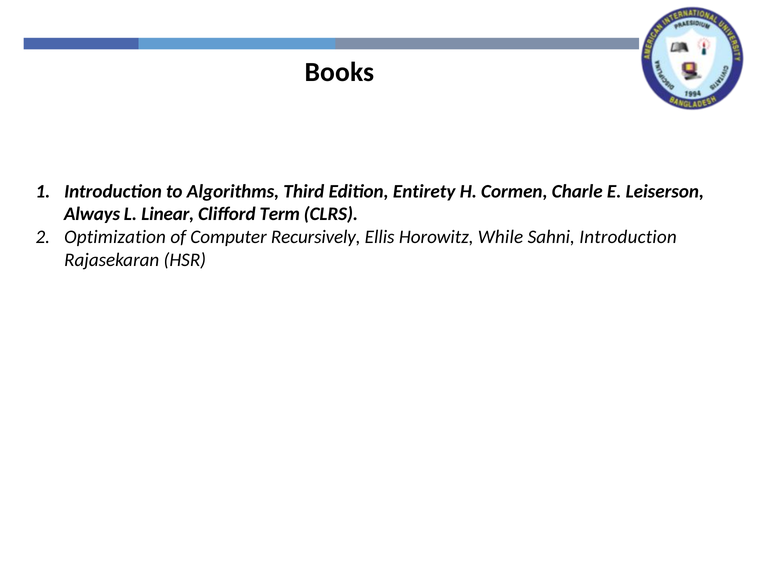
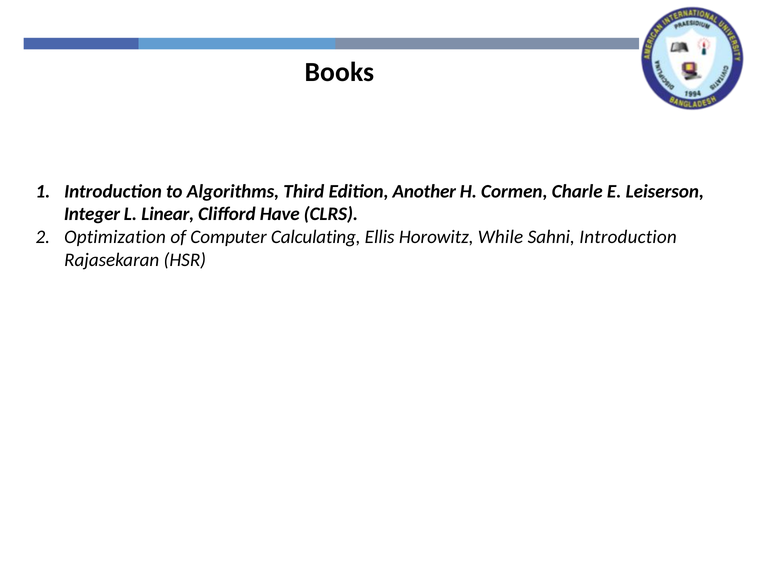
Entirety: Entirety -> Another (424, 191)
Always: Always -> Integer (92, 214)
Term: Term -> Have (280, 214)
Recursively: Recursively -> Calculating (316, 237)
